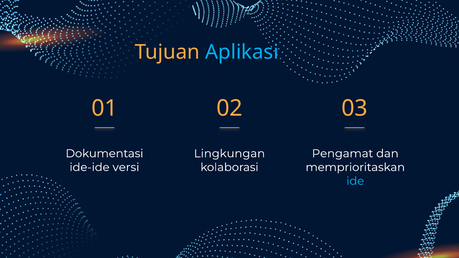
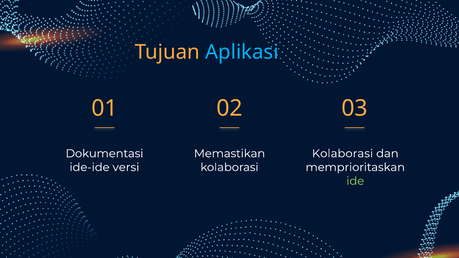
Lingkungan: Lingkungan -> Memastikan (230, 154)
Pengamat: Pengamat -> Kolaborasi (343, 154)
ide colour: light blue -> light green (355, 181)
